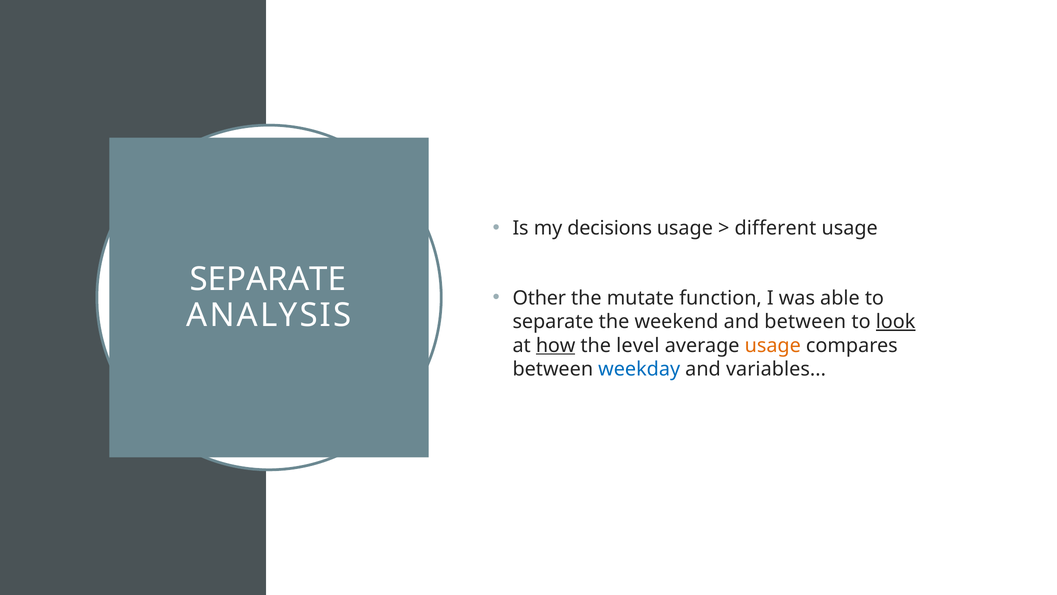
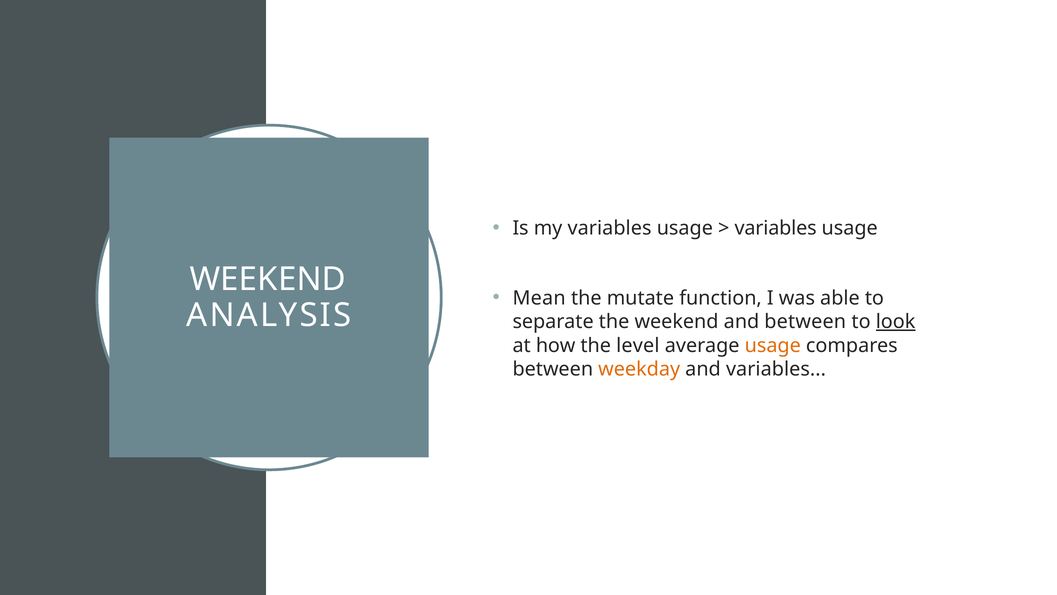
my decisions: decisions -> variables (610, 228)
different: different -> variables (776, 228)
SEPARATE: SEPARATE -> WEEKEND (268, 279)
Other: Other -> Mean (539, 298)
how underline: present -> none (556, 345)
weekday colour: blue -> orange (639, 369)
